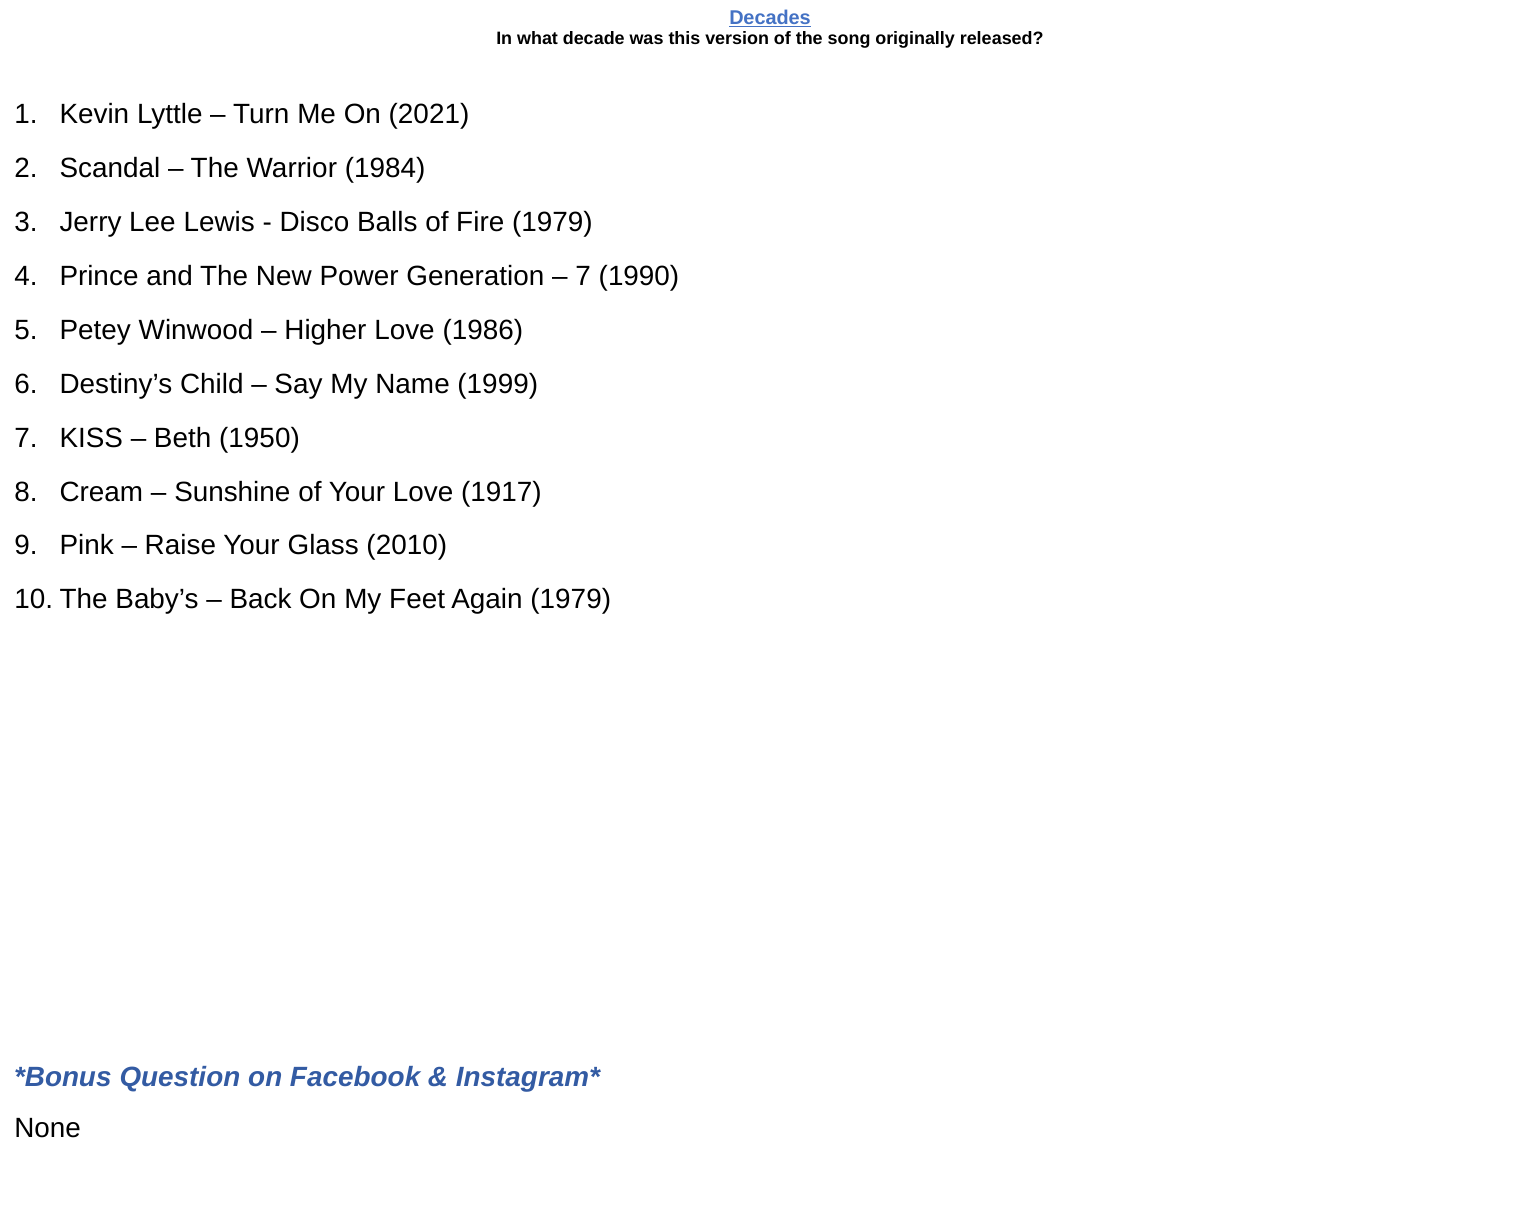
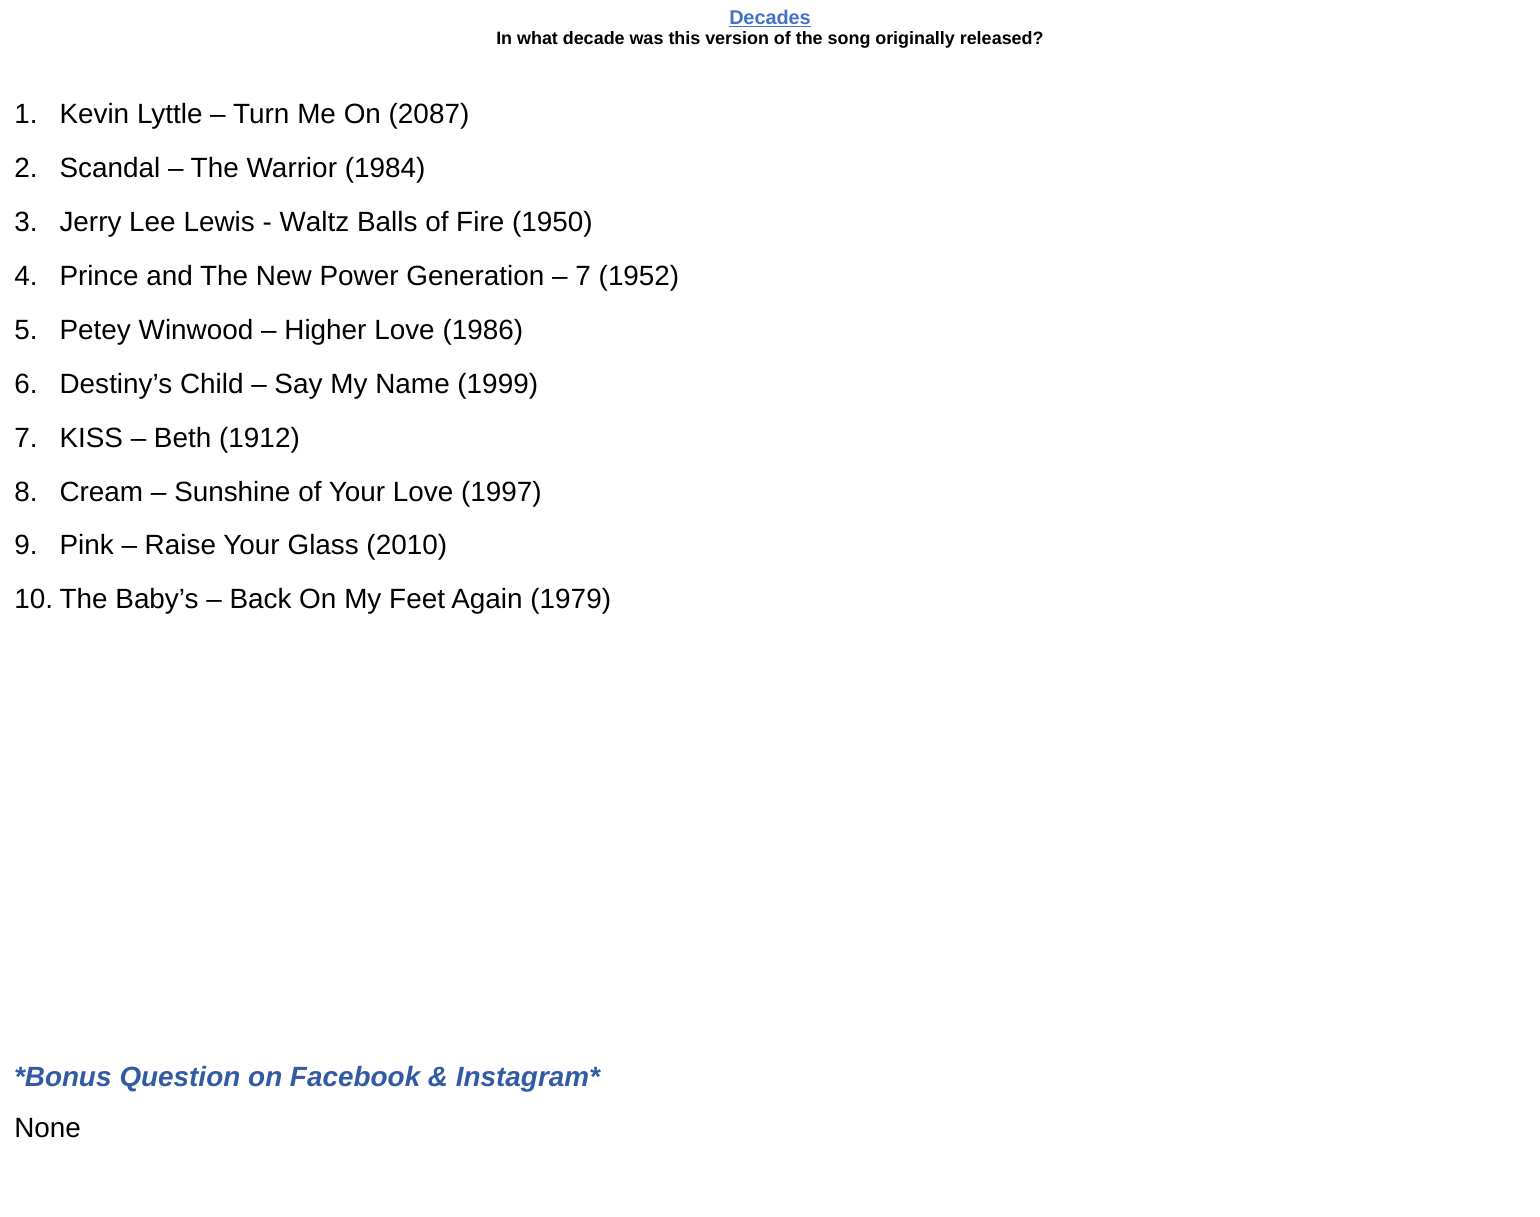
2021: 2021 -> 2087 (429, 114)
Disco: Disco -> Waltz (314, 222)
Fire 1979: 1979 -> 1950 (552, 222)
1990: 1990 -> 1952 (639, 276)
1950: 1950 -> 1912 (259, 438)
1917: 1917 -> 1997 (501, 492)
